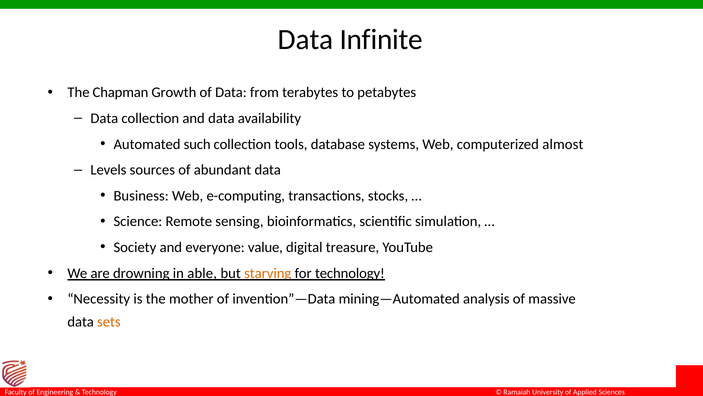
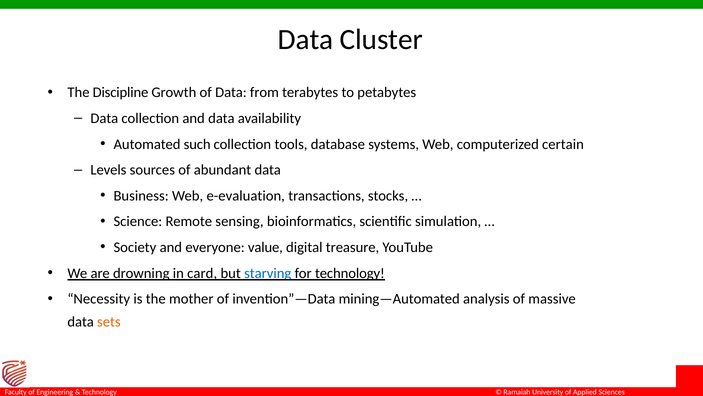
Infinite: Infinite -> Cluster (381, 39)
Chapman: Chapman -> Discipline (120, 92)
almost: almost -> certain (563, 144)
e-computing: e-computing -> e-evaluation (246, 196)
able: able -> card (202, 273)
starving colour: orange -> blue (268, 273)
